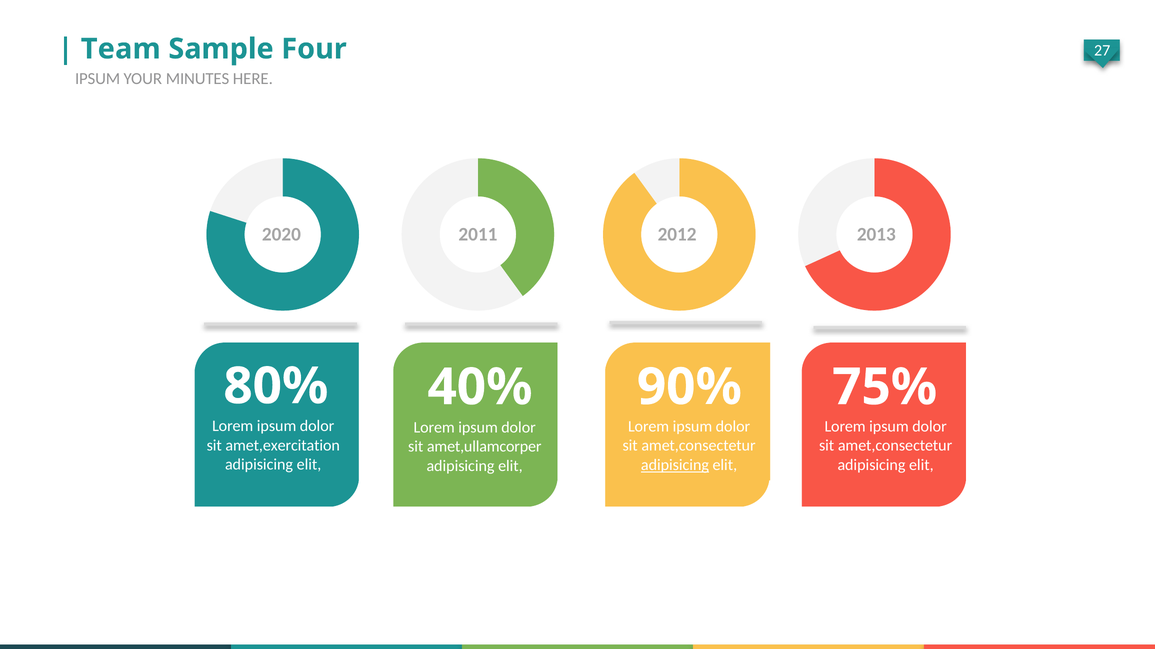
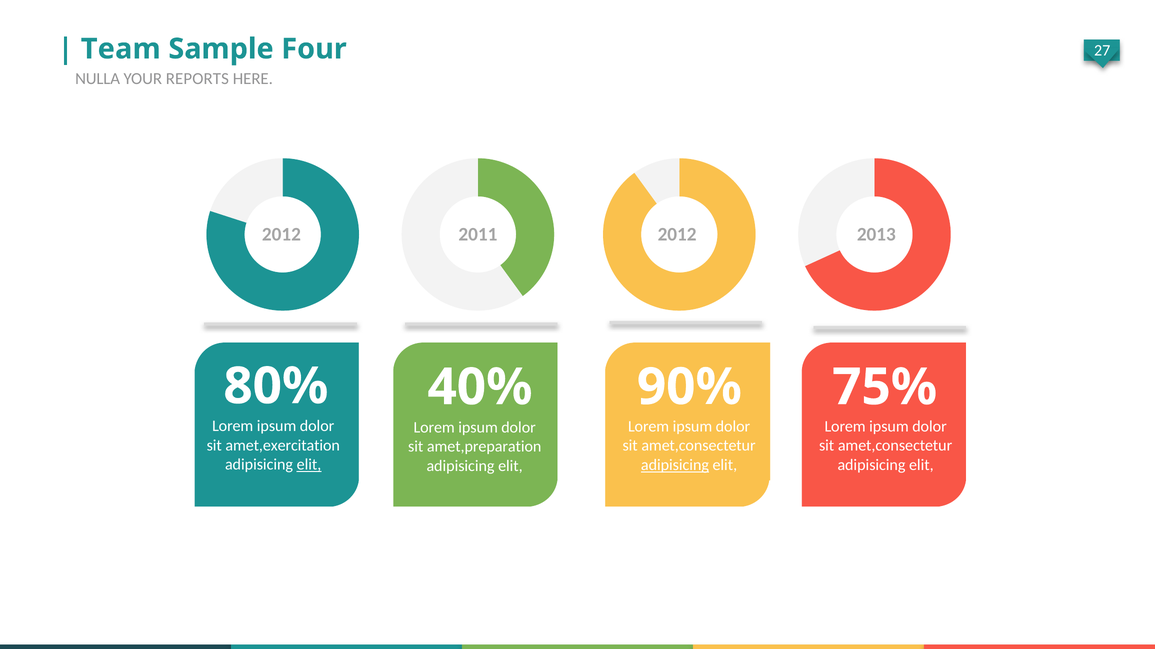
IPSUM: IPSUM -> NULLA (98, 79)
MINUTES: MINUTES -> REPORTS (197, 79)
2020: 2020 -> 2012 (281, 235)
amet,ullamcorper: amet,ullamcorper -> amet,preparation (484, 447)
elit underline: none -> present (309, 465)
